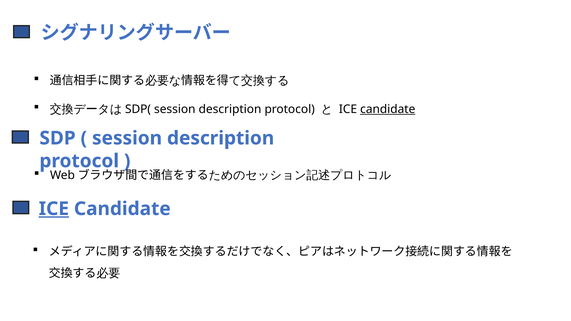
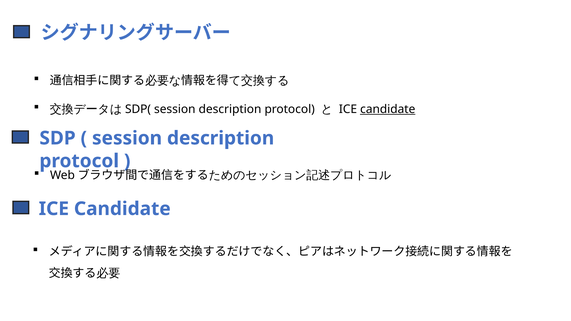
ICE underline: present -> none (54, 209)
